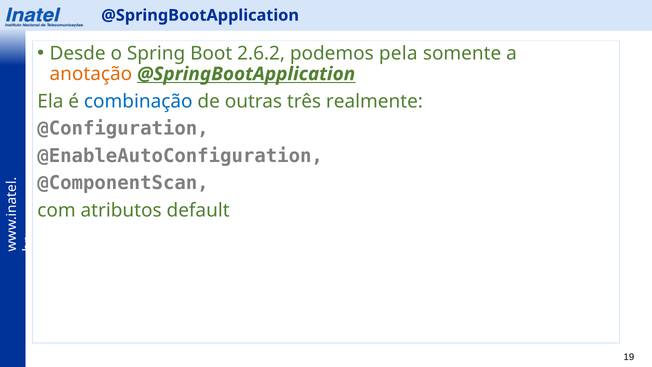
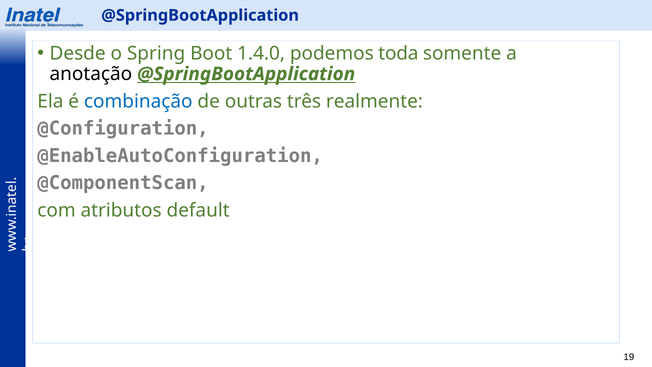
2.6.2: 2.6.2 -> 1.4.0 (261, 53)
pela: pela -> toda (398, 53)
anotação colour: orange -> black (91, 74)
